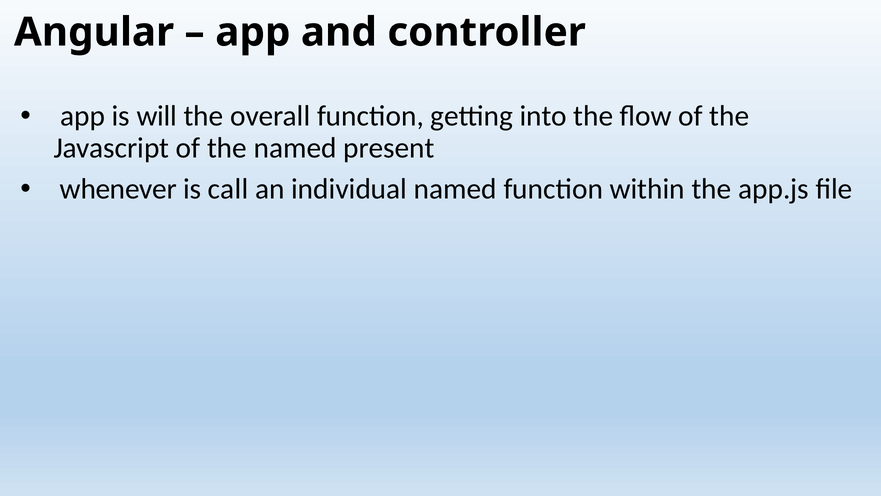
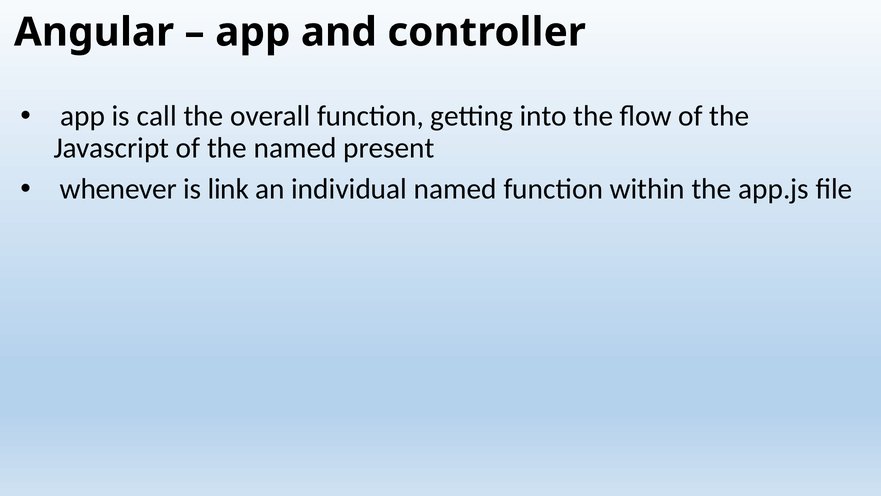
will: will -> call (157, 116)
call: call -> link (228, 189)
